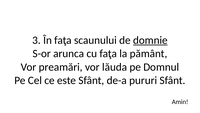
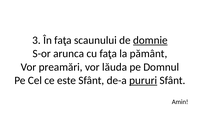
pururi underline: none -> present (143, 80)
